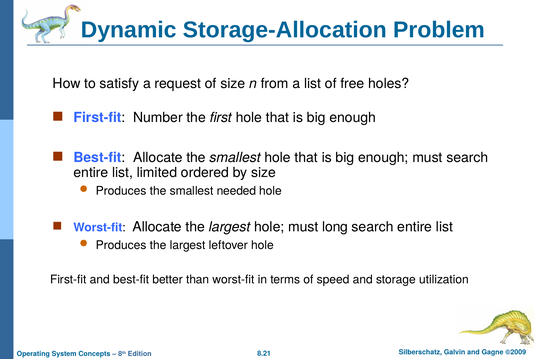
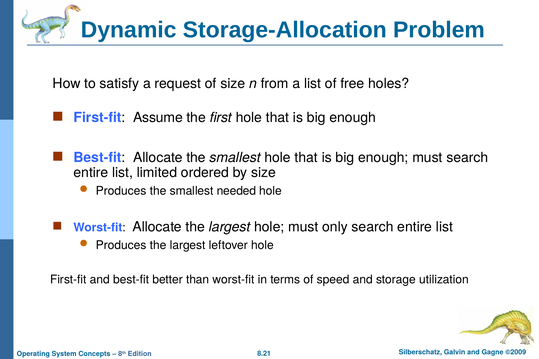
Number: Number -> Assume (158, 118)
long: long -> only (335, 227)
